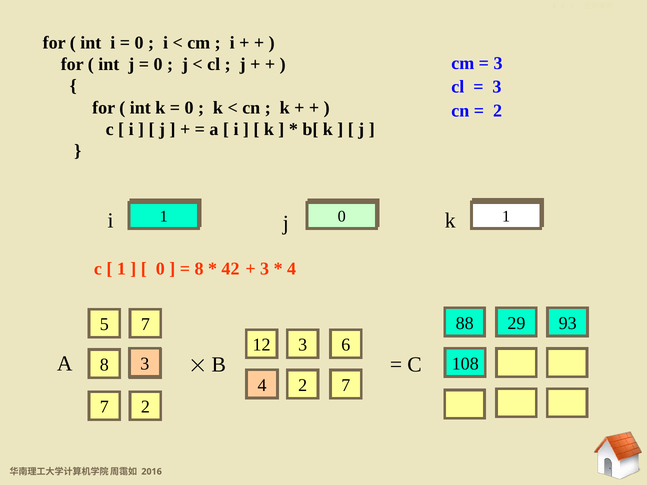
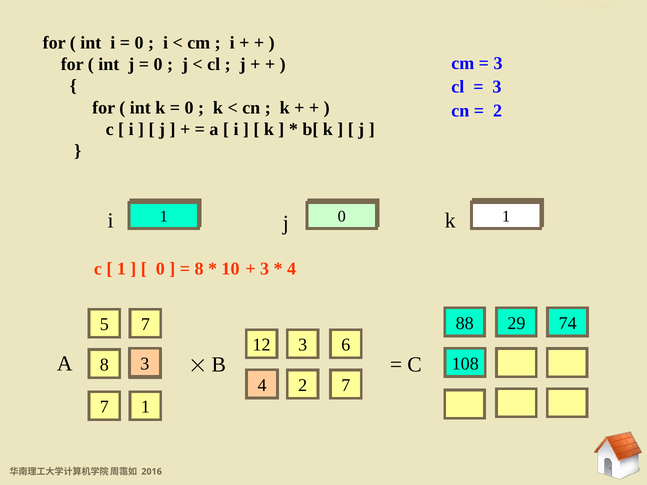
42: 42 -> 10 (230, 269)
93: 93 -> 74 (568, 323)
7 2: 2 -> 1 (145, 407)
